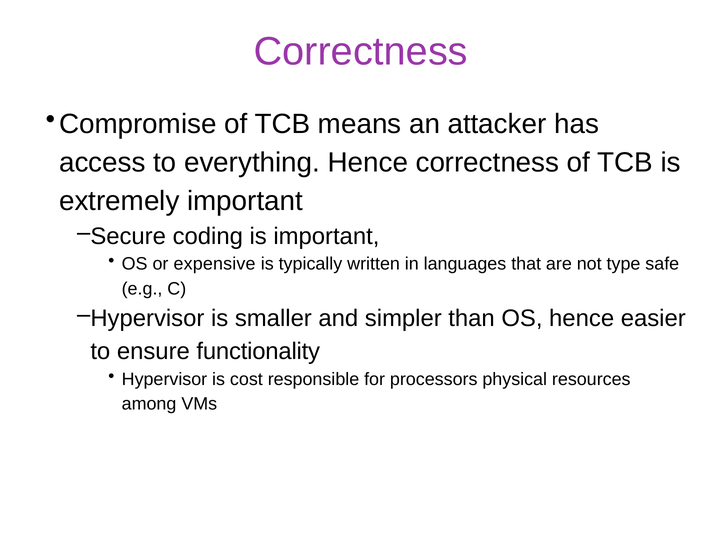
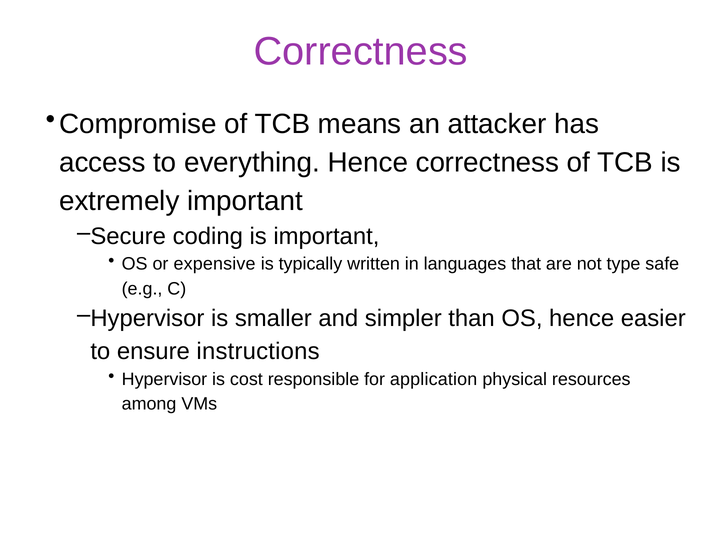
functionality: functionality -> instructions (258, 351)
processors: processors -> application (434, 379)
